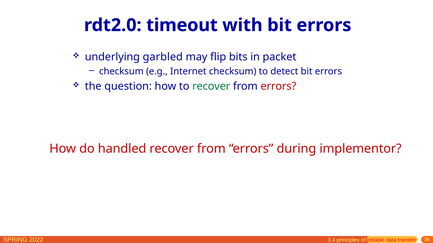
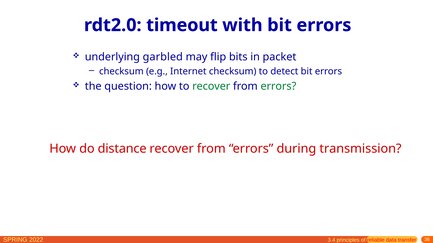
errors colour: red -> green (278, 87)
handled: handled -> distance (122, 149)
implementor: implementor -> transmission (360, 149)
